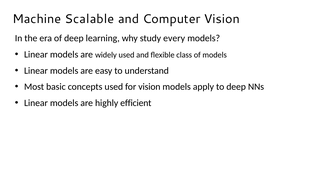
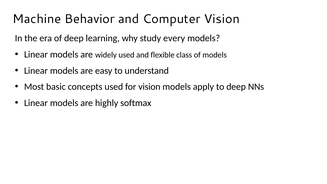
Scalable: Scalable -> Behavior (90, 19)
efficient: efficient -> softmax (136, 103)
